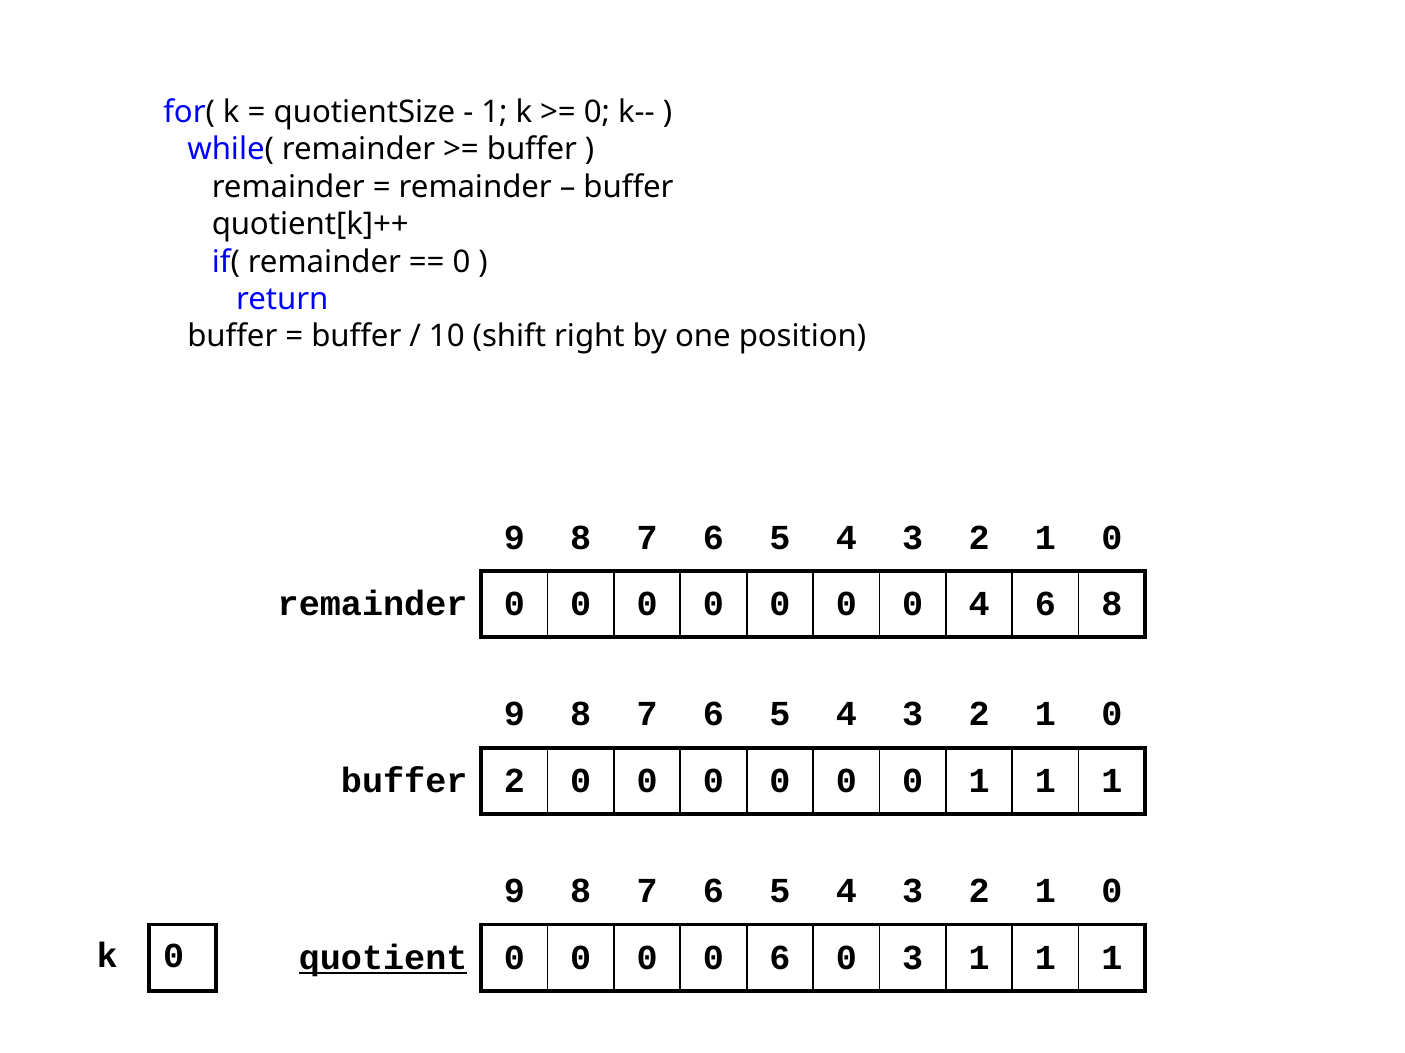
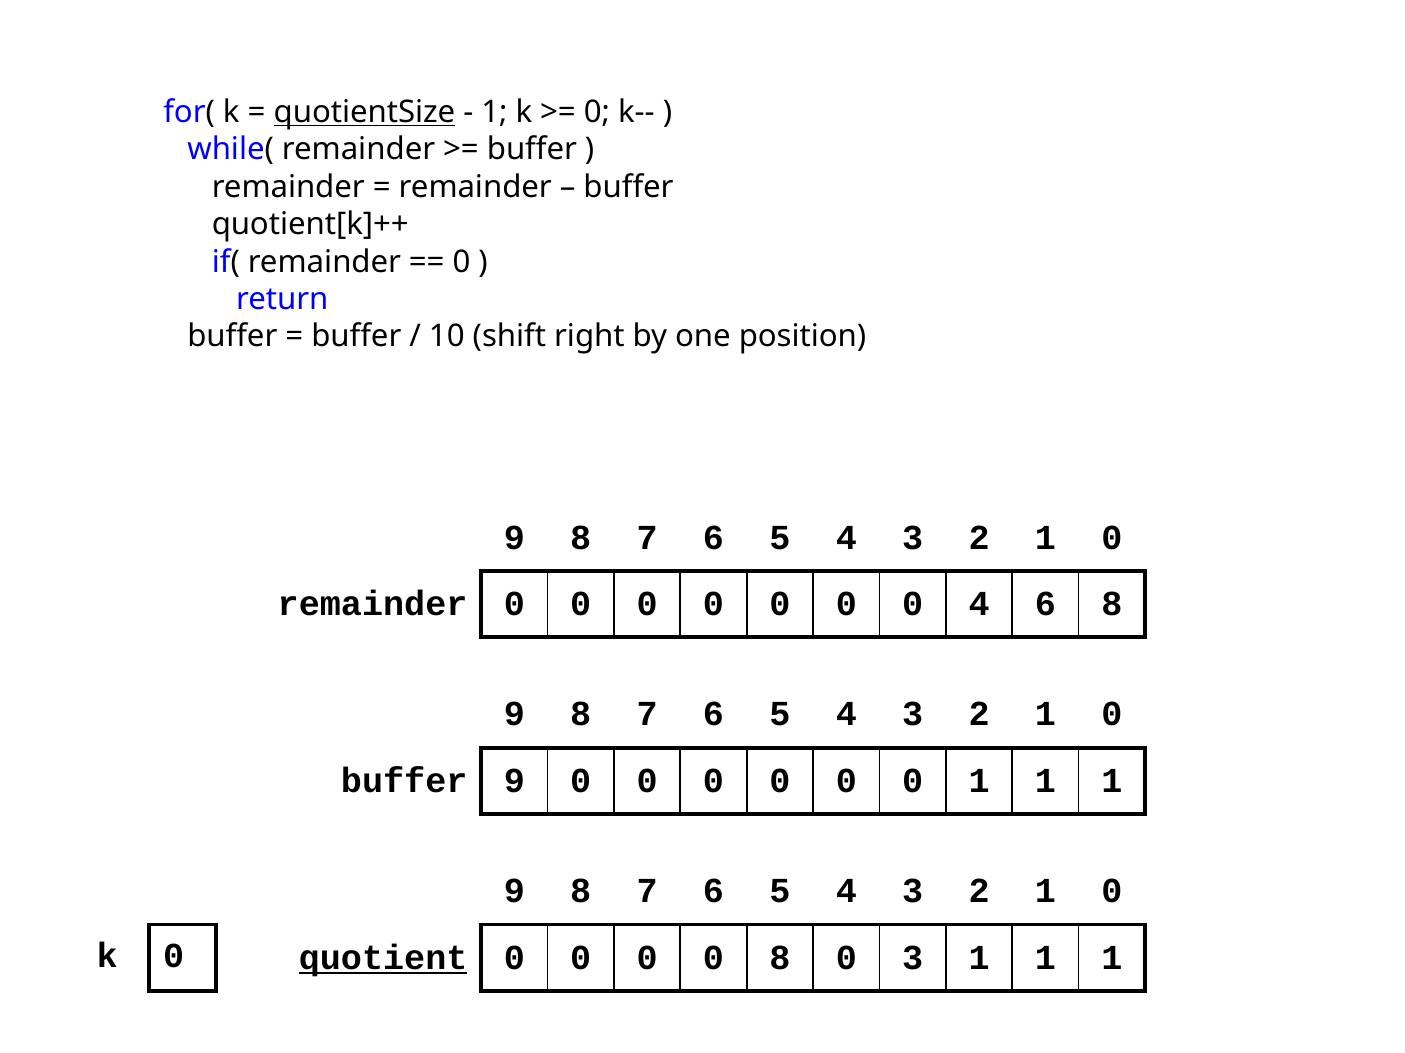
quotientSize underline: none -> present (364, 112)
buffer 2: 2 -> 9 (514, 781)
0 6: 6 -> 8 (780, 958)
